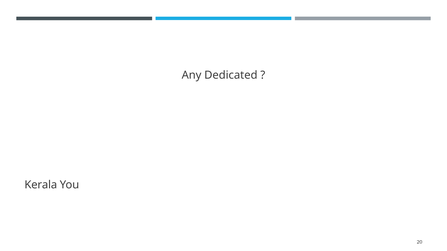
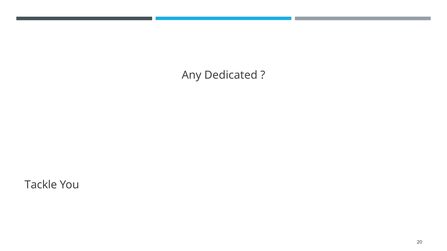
Kerala: Kerala -> Tackle (41, 185)
